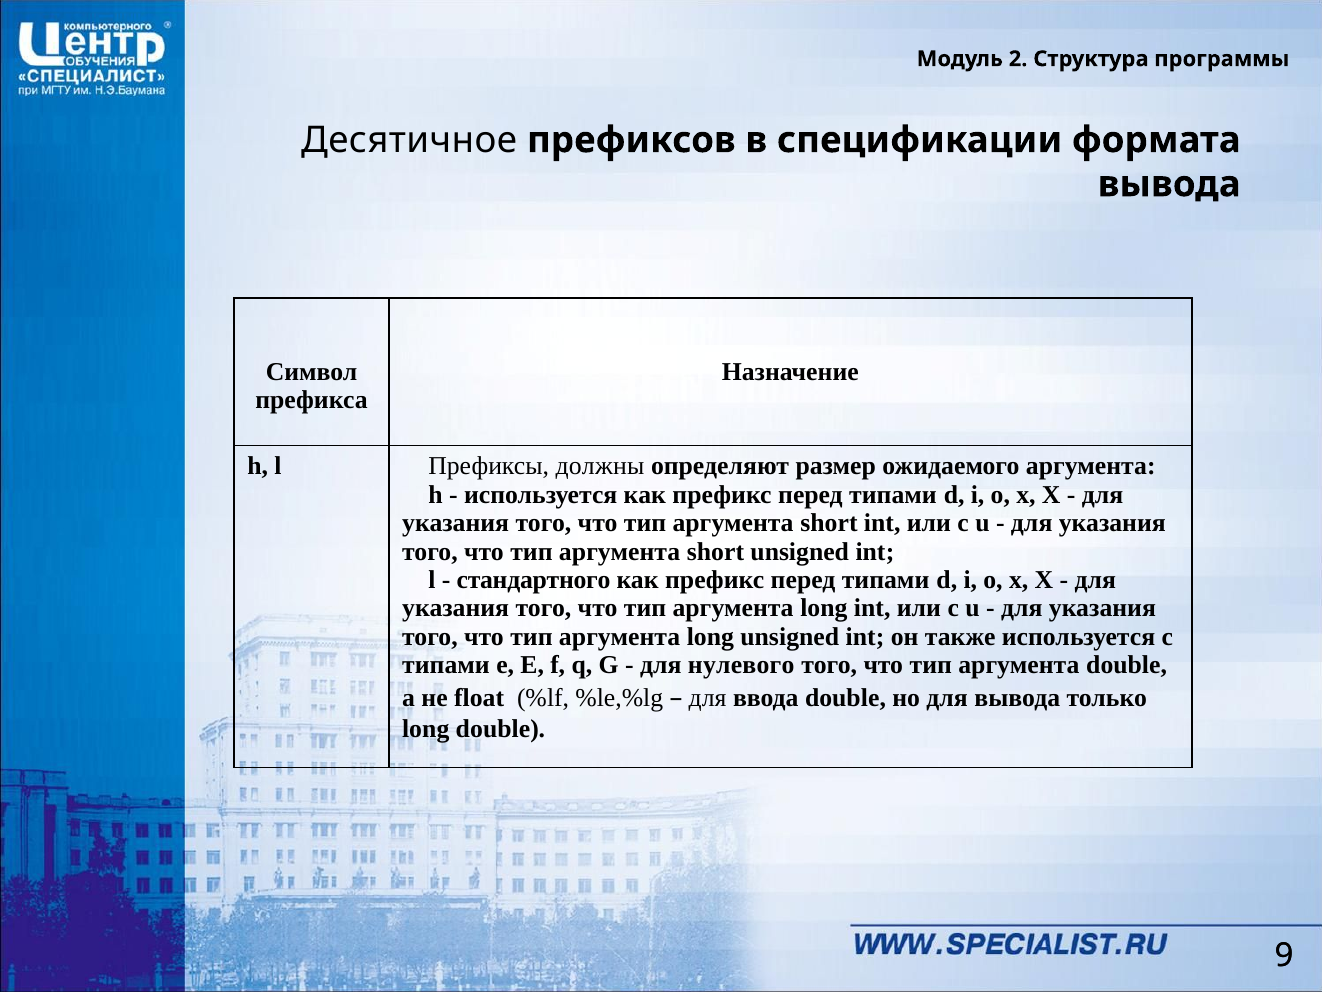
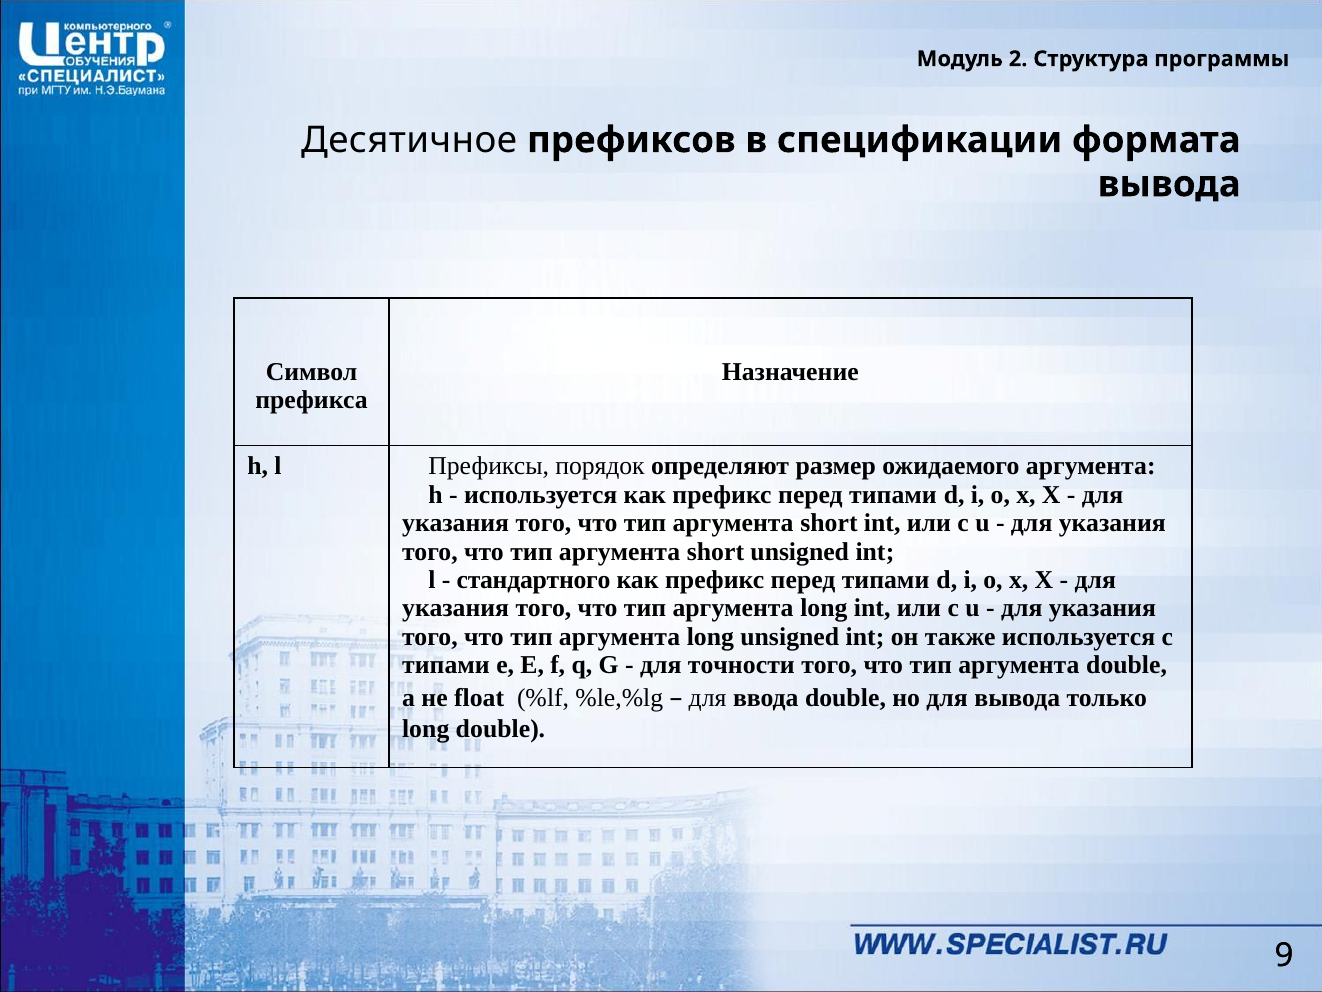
должны: должны -> порядок (600, 466)
нулевого: нулевого -> точности (741, 665)
